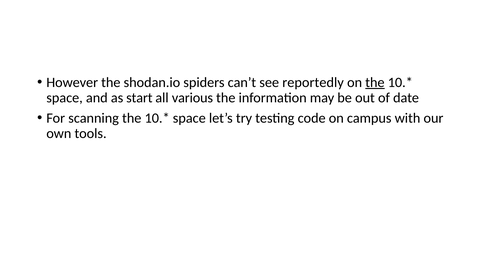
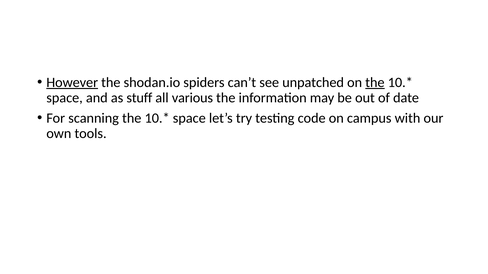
However underline: none -> present (72, 83)
reportedly: reportedly -> unpatched (313, 83)
start: start -> stuff (139, 98)
